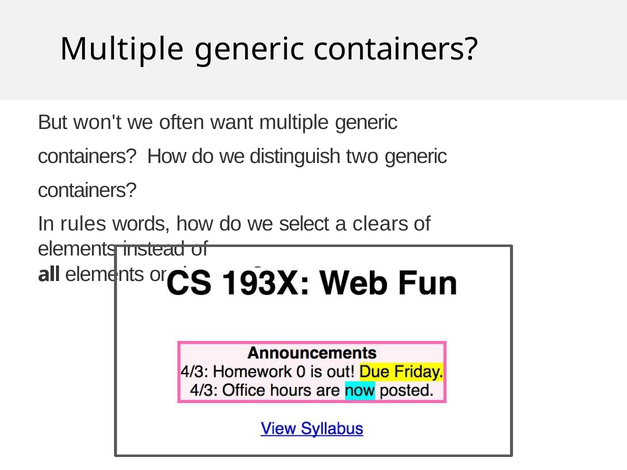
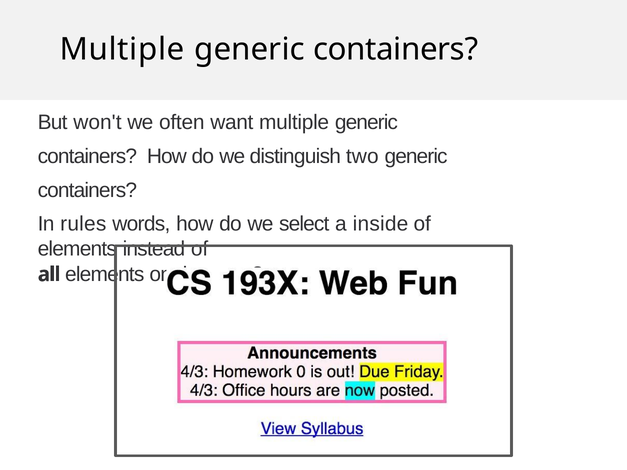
clears: clears -> inside (381, 224)
